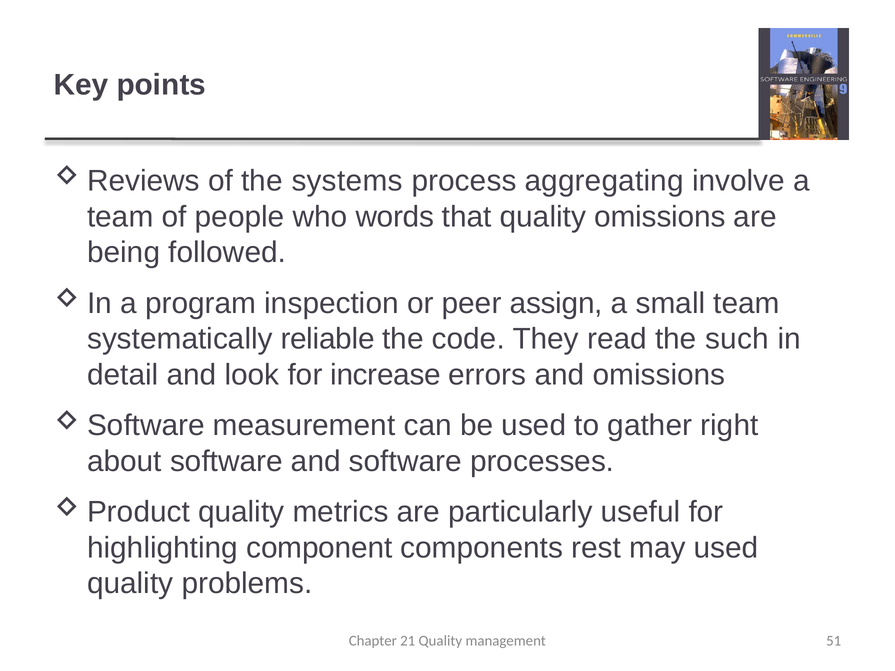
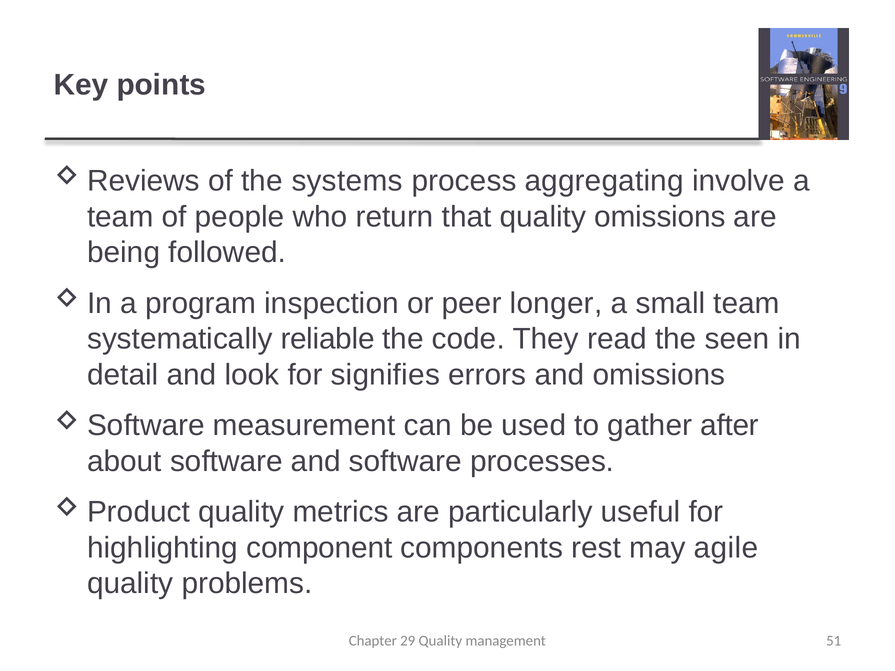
words: words -> return (395, 217)
assign: assign -> longer (556, 303)
such: such -> seen (737, 339)
increase: increase -> signifies (385, 375)
right: right -> after (730, 426)
may used: used -> agile (726, 548)
21: 21 -> 29 (408, 641)
